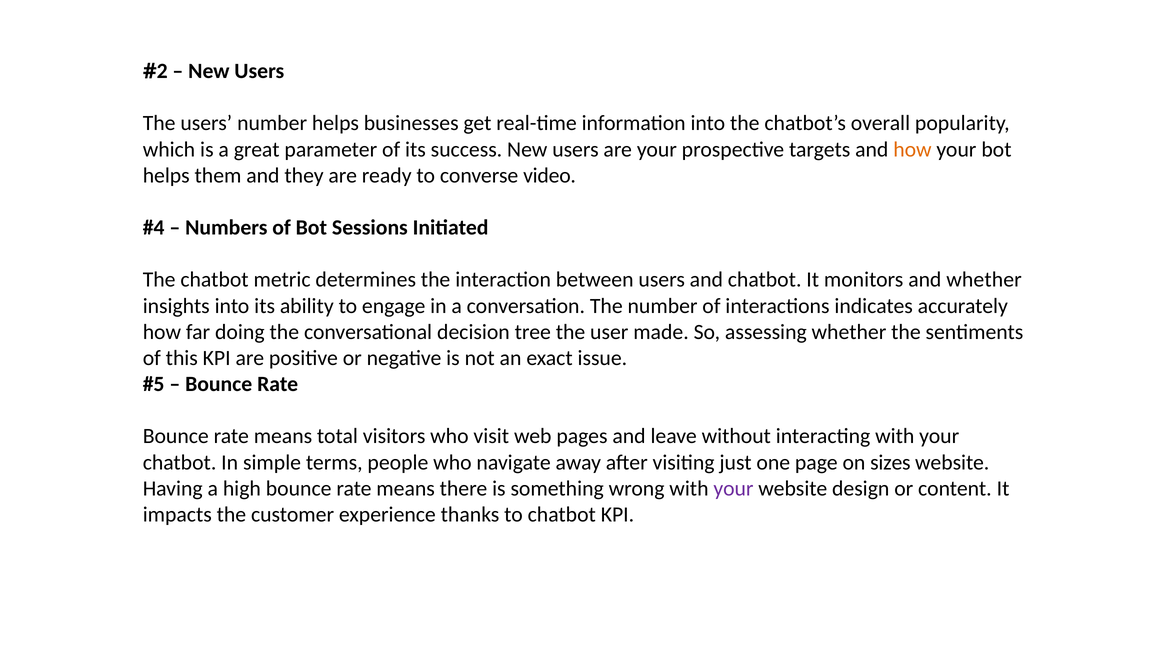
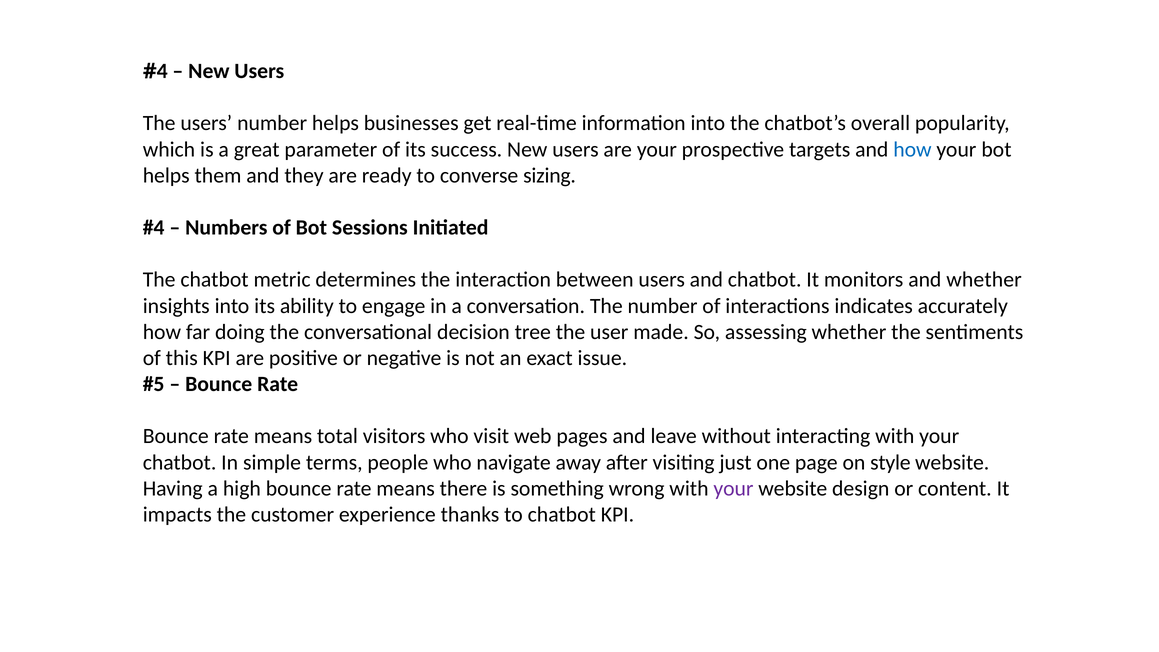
2: 2 -> 4 (162, 71)
how colour: orange -> blue (912, 149)
video: video -> sizing (550, 175)
sizes: sizes -> style (890, 462)
